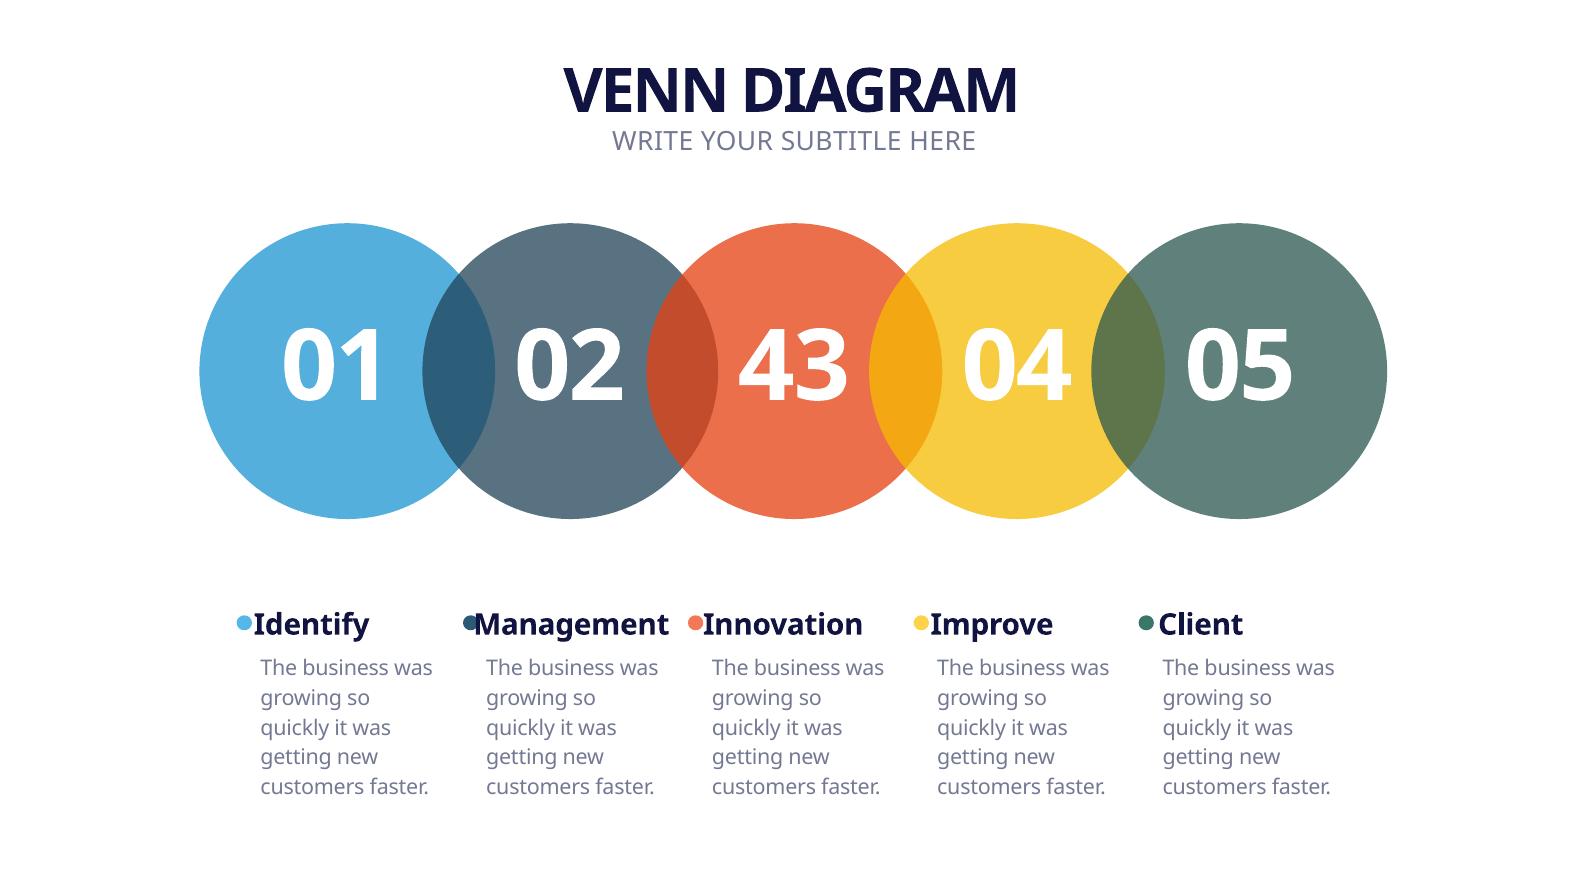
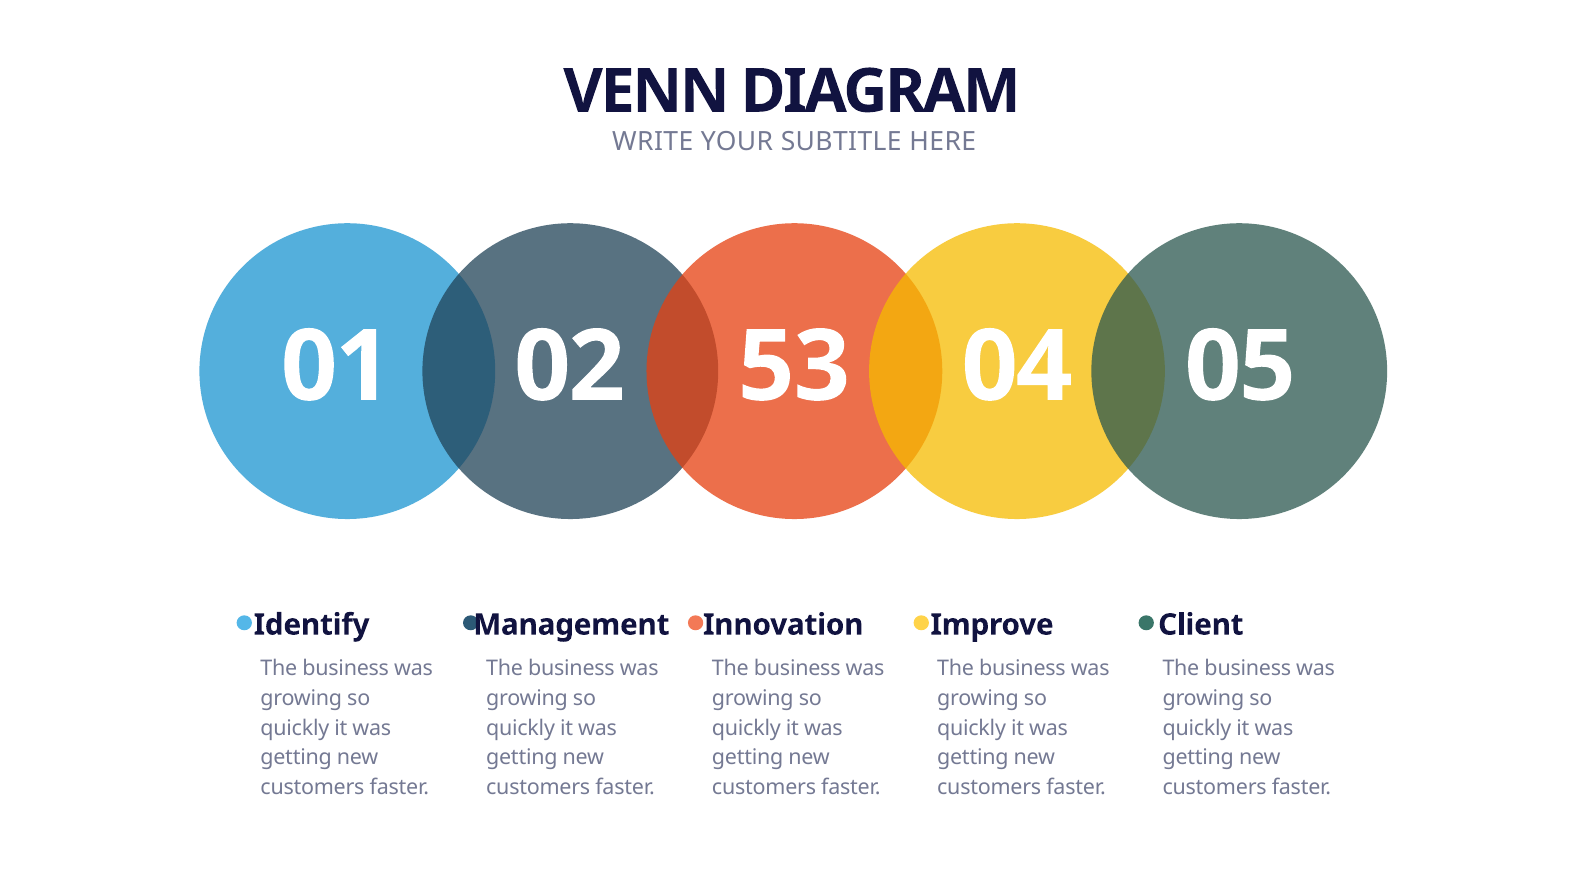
43: 43 -> 53 (794, 367)
